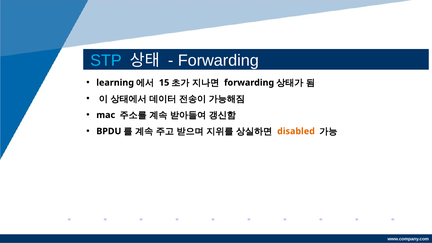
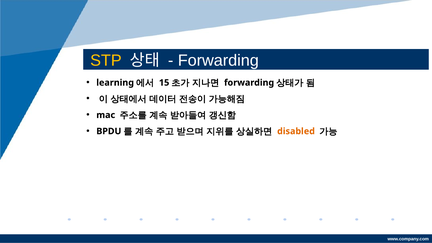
STP colour: light blue -> yellow (106, 60)
